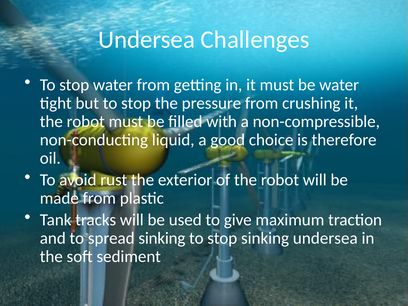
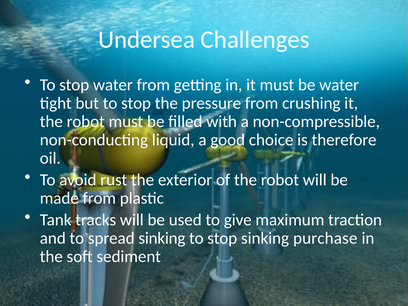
sinking undersea: undersea -> purchase (325, 238)
